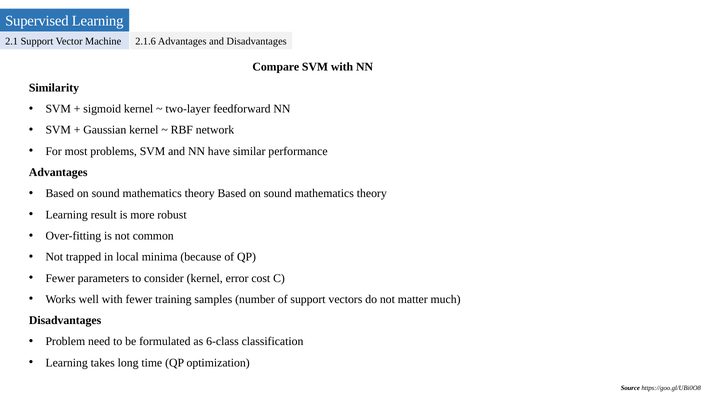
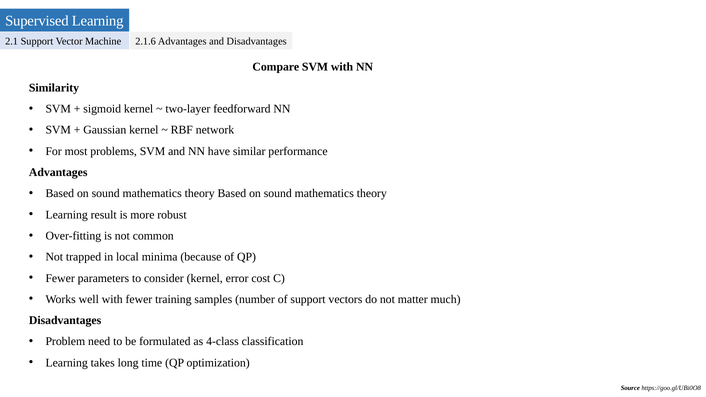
6-class: 6-class -> 4-class (222, 342)
